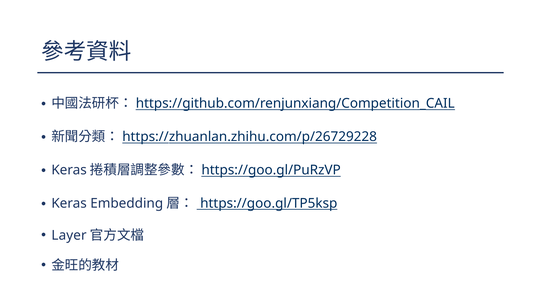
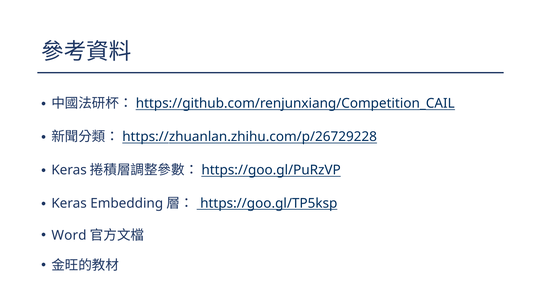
Layer: Layer -> Word (69, 236)
